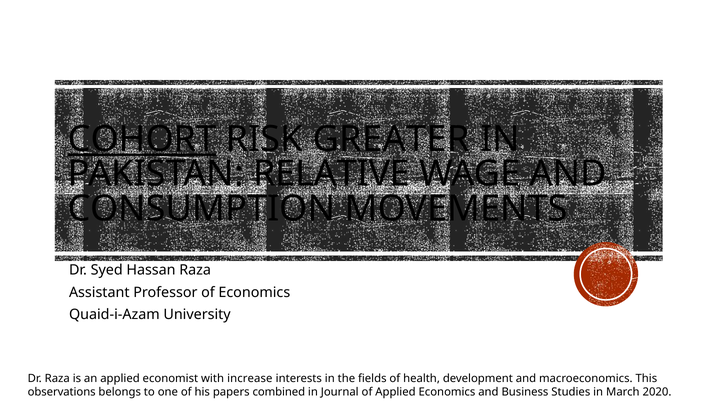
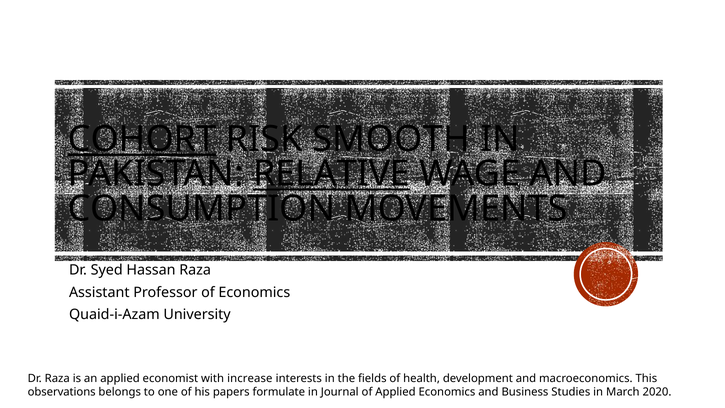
GREATER: GREATER -> SMOOTH (391, 139)
RELATIVE underline: none -> present (332, 174)
combined: combined -> formulate (279, 392)
